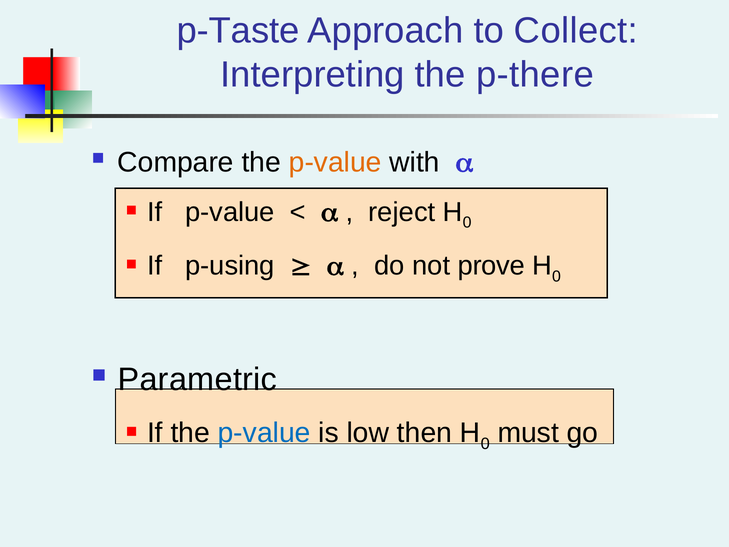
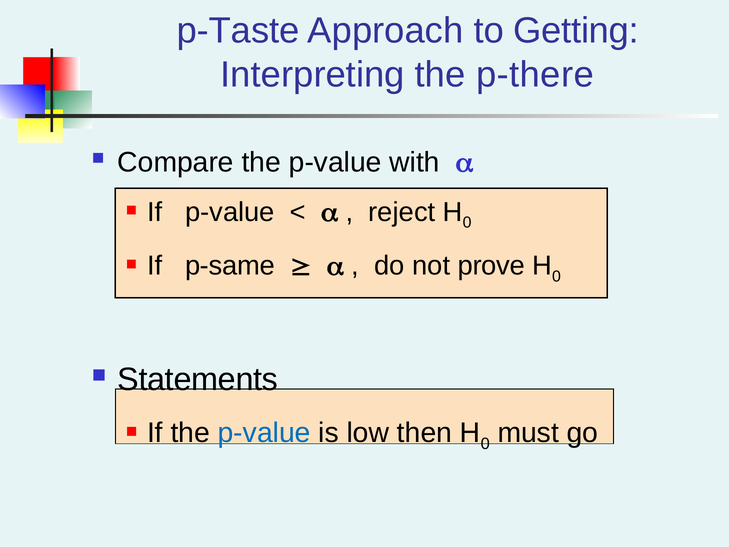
Collect: Collect -> Getting (576, 31)
p-value colour: orange -> black (335, 162)
p-using: p-using -> p-same (230, 266)
Parametric: Parametric -> Statements (198, 380)
